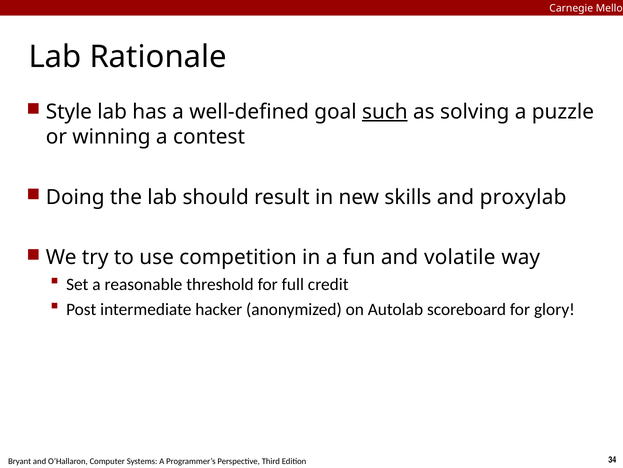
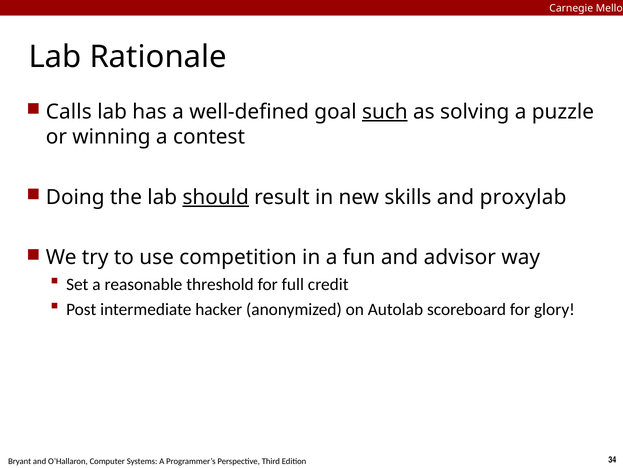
Style: Style -> Calls (69, 112)
should underline: none -> present (216, 197)
volatile: volatile -> advisor (460, 257)
